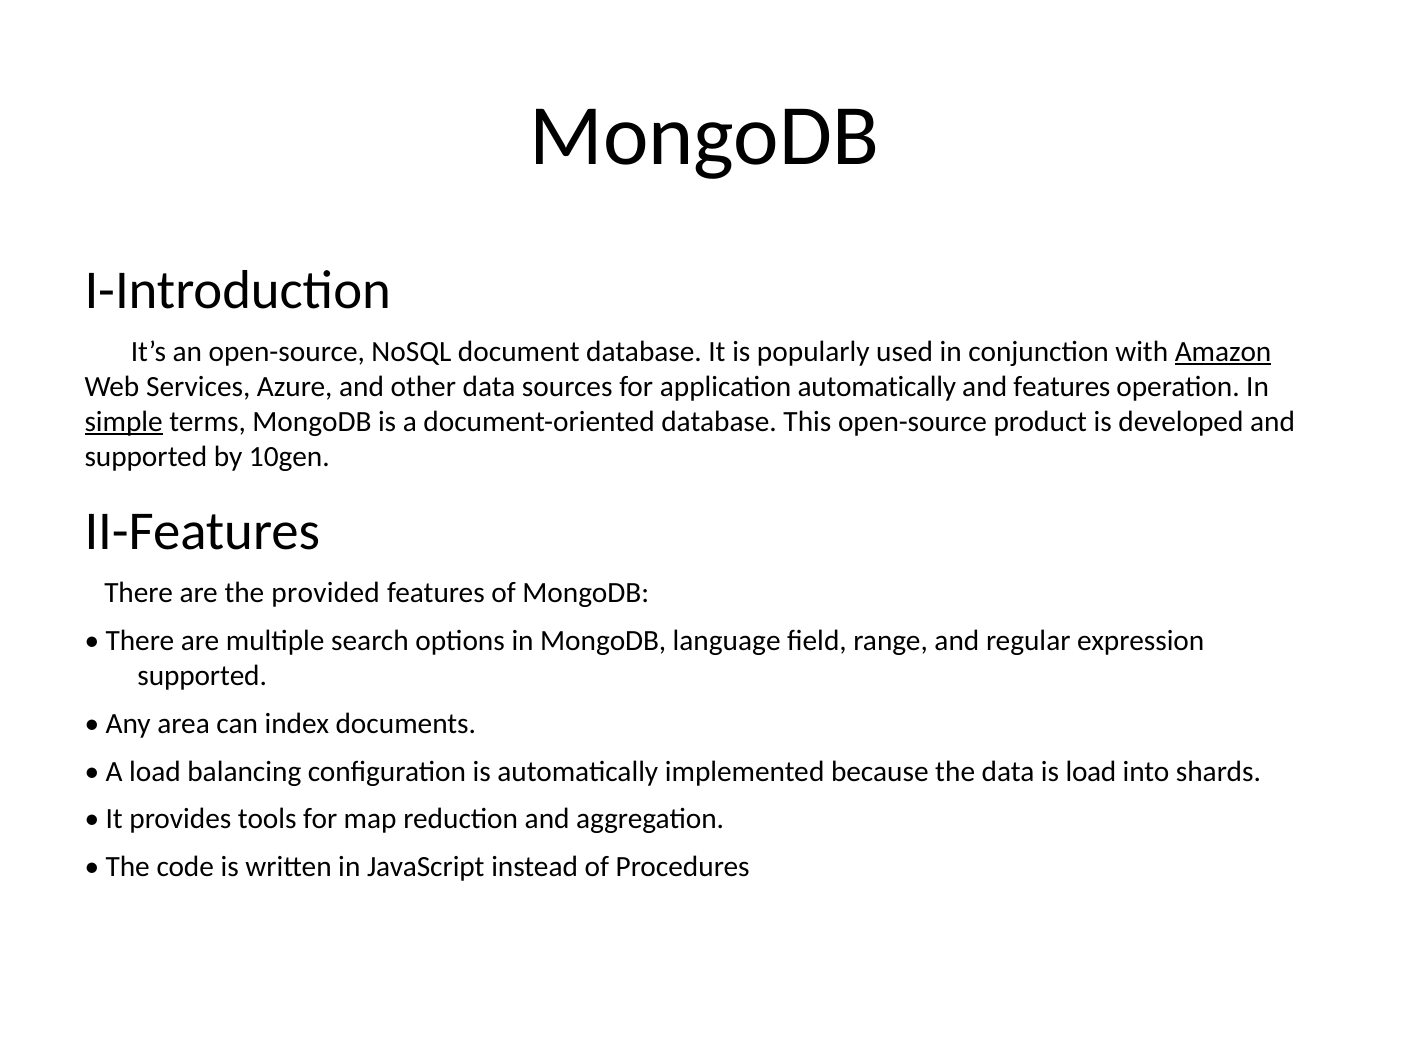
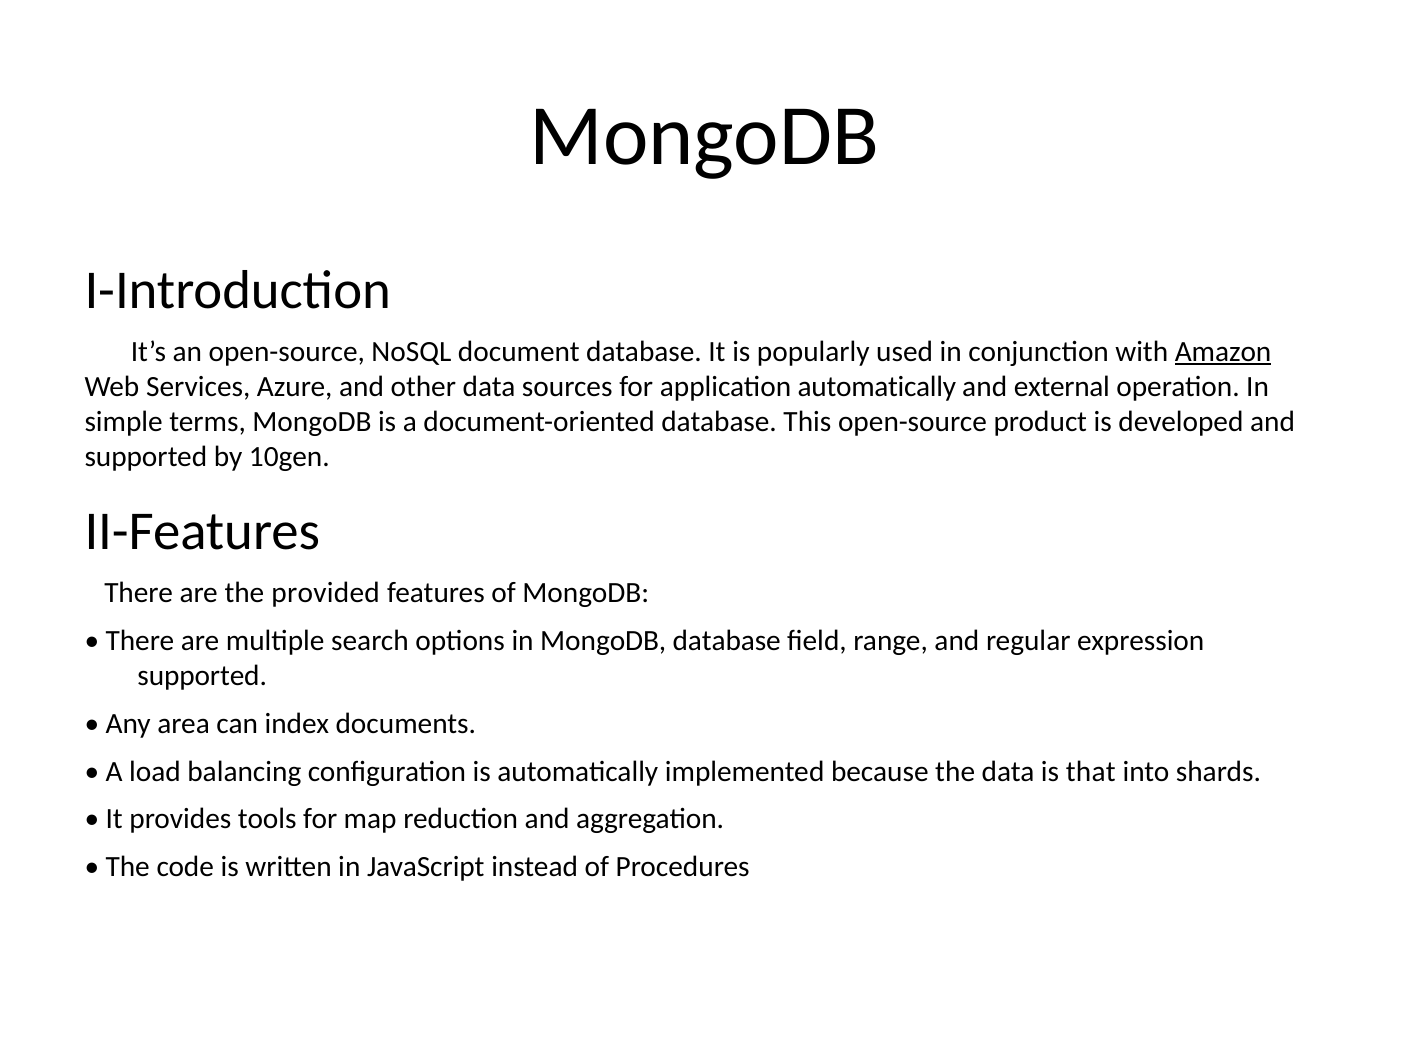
and features: features -> external (1062, 387)
simple underline: present -> none (124, 422)
MongoDB language: language -> database (727, 641)
is load: load -> that (1091, 772)
